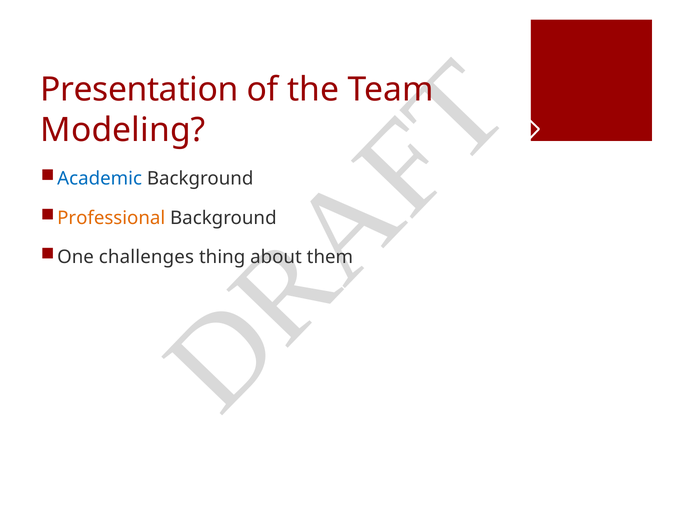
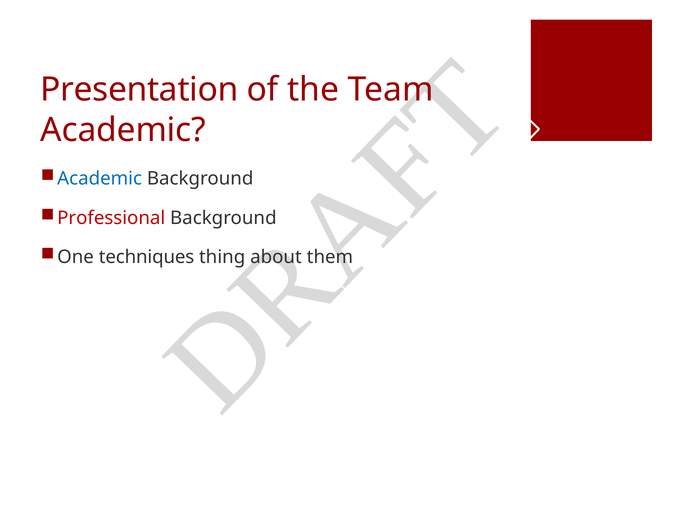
Modeling: Modeling -> Academic (123, 130)
Professional colour: orange -> red (111, 218)
challenges: challenges -> techniques (147, 257)
